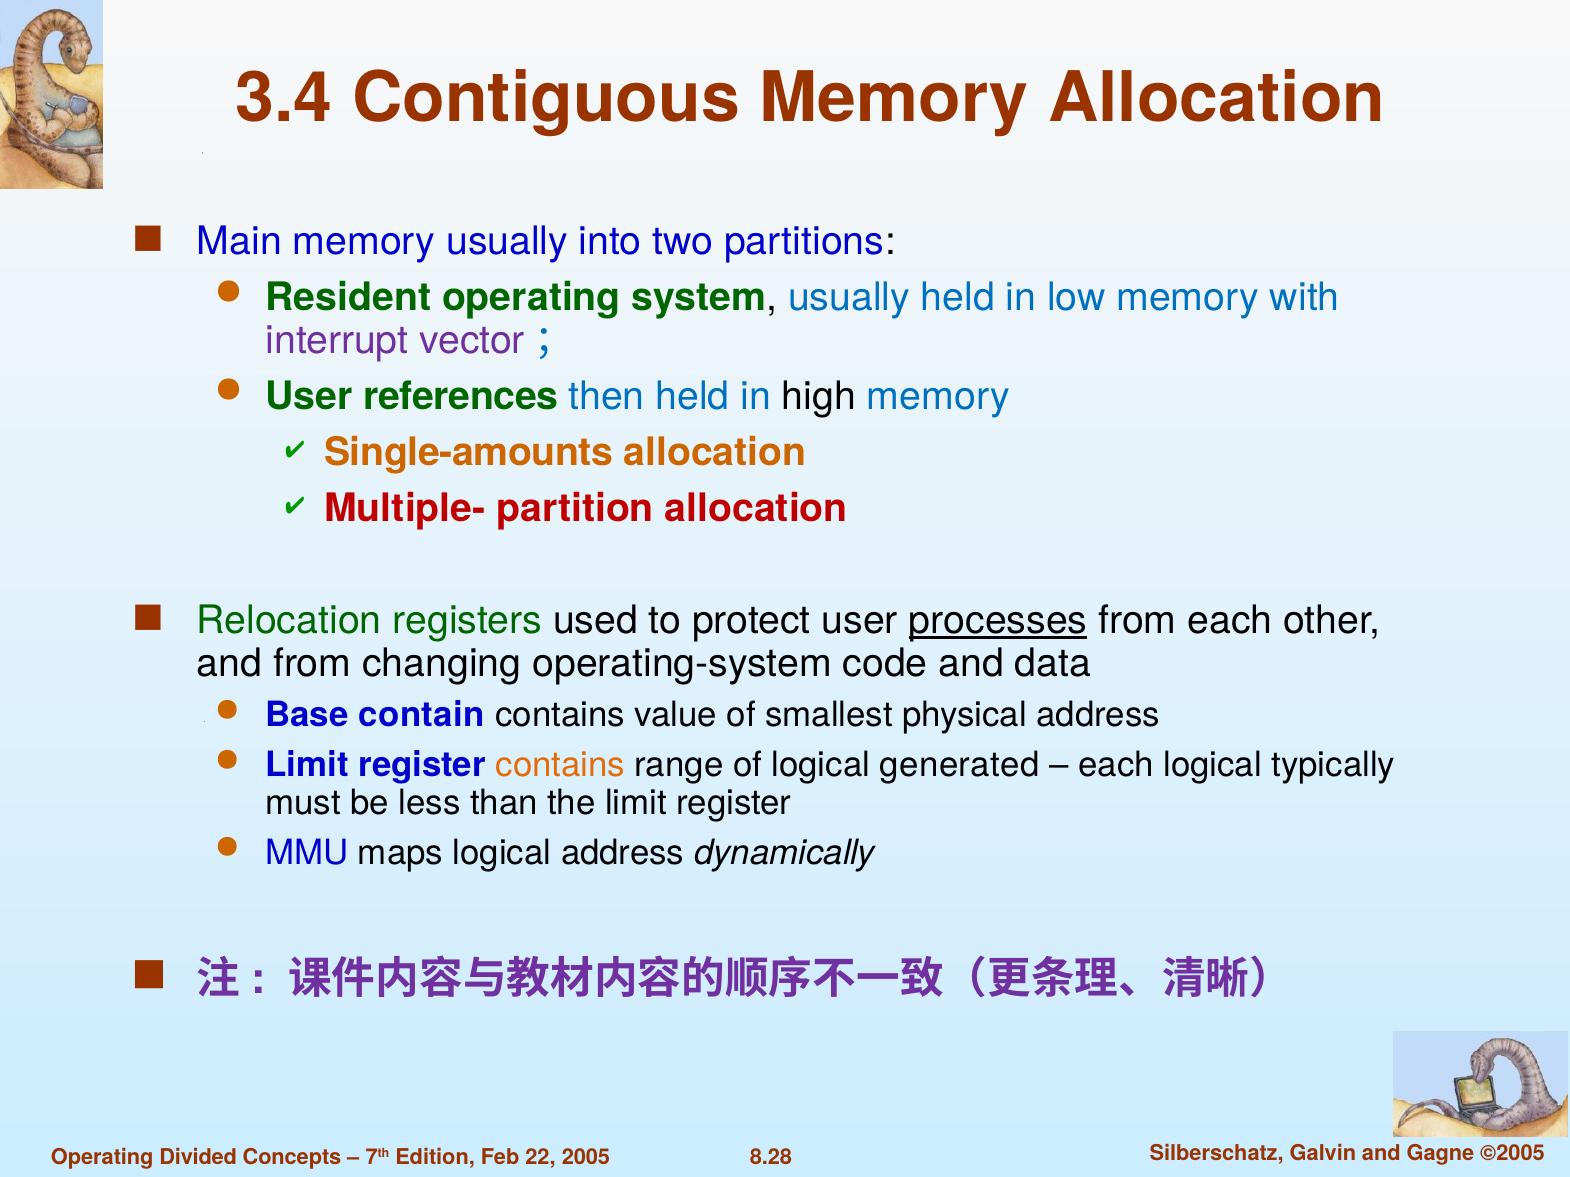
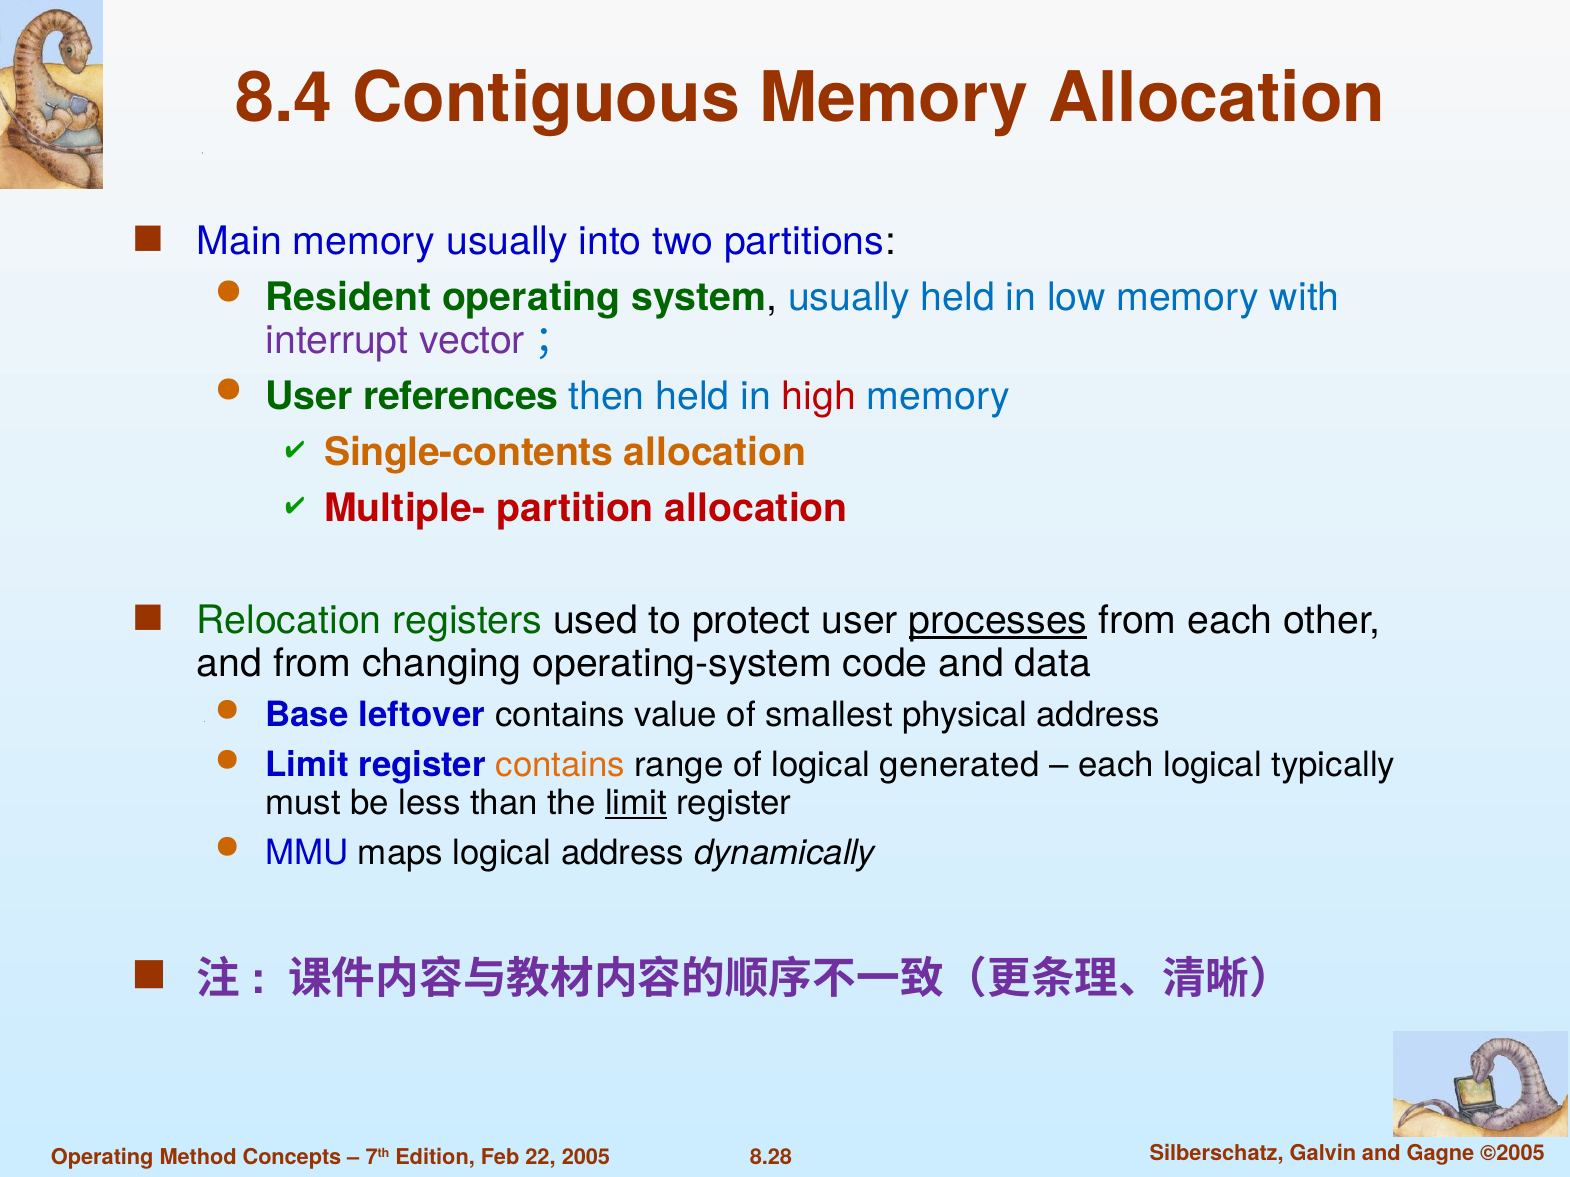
3.4: 3.4 -> 8.4 (284, 99)
high colour: black -> red (819, 397)
Single-amounts: Single-amounts -> Single-contents (469, 453)
contain: contain -> leftover (422, 716)
limit underline: none -> present (636, 803)
Divided: Divided -> Method (198, 1158)
